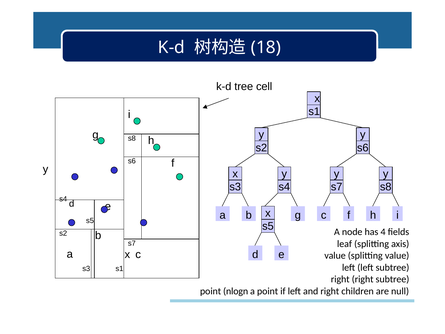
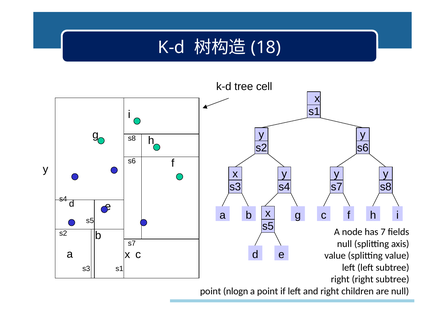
4: 4 -> 7 (383, 232)
leaf: leaf -> null (345, 244)
